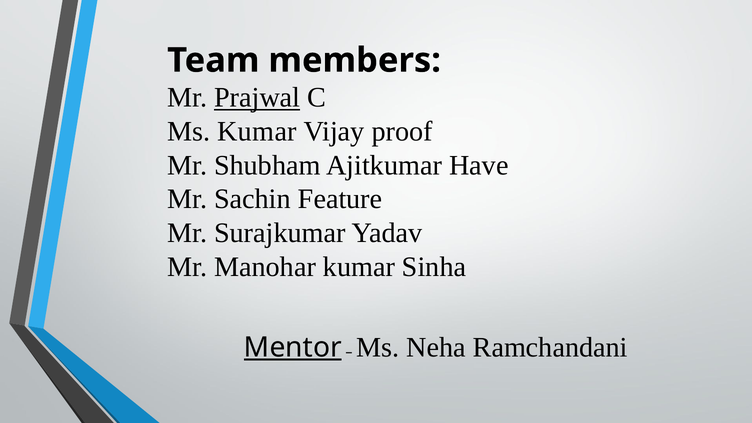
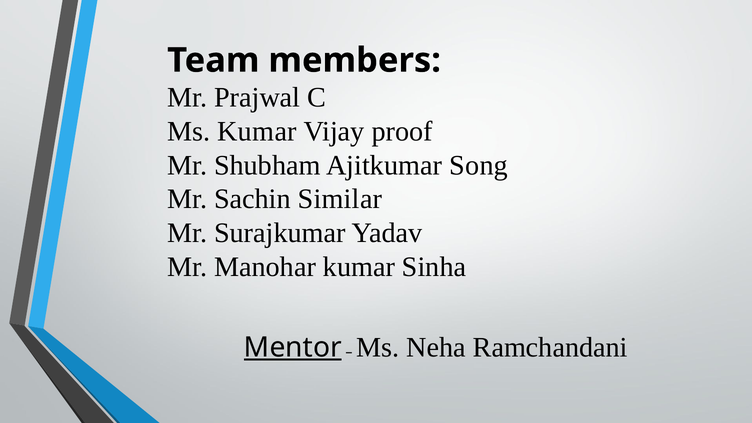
Prajwal underline: present -> none (257, 98)
Have: Have -> Song (479, 165)
Feature: Feature -> Similar (340, 199)
